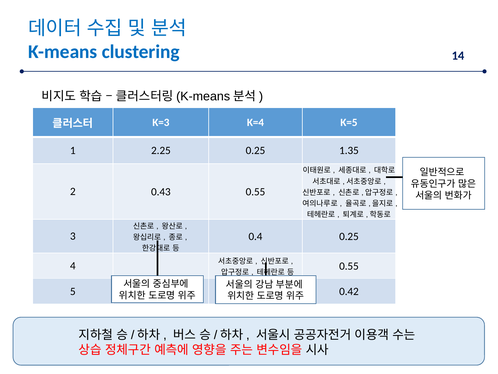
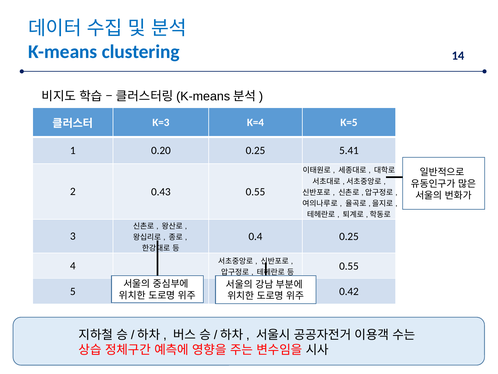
2.25: 2.25 -> 0.20 (161, 150)
1.35: 1.35 -> 5.41 (349, 150)
